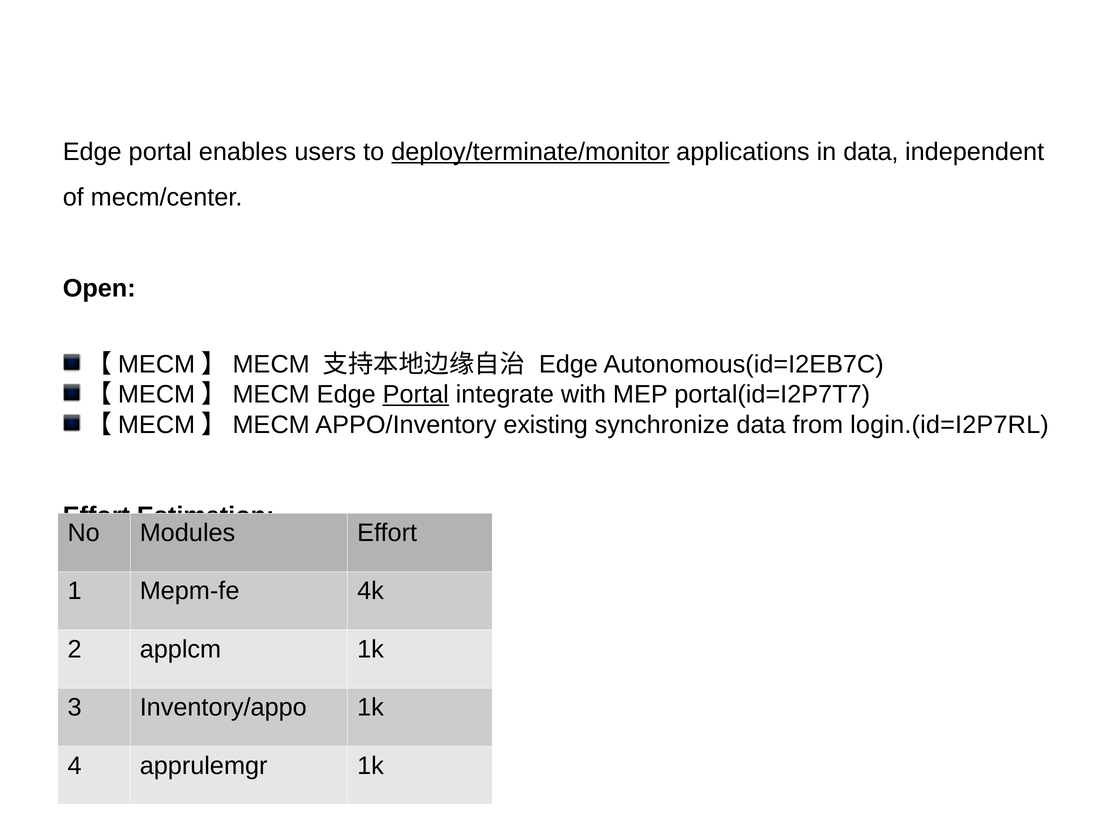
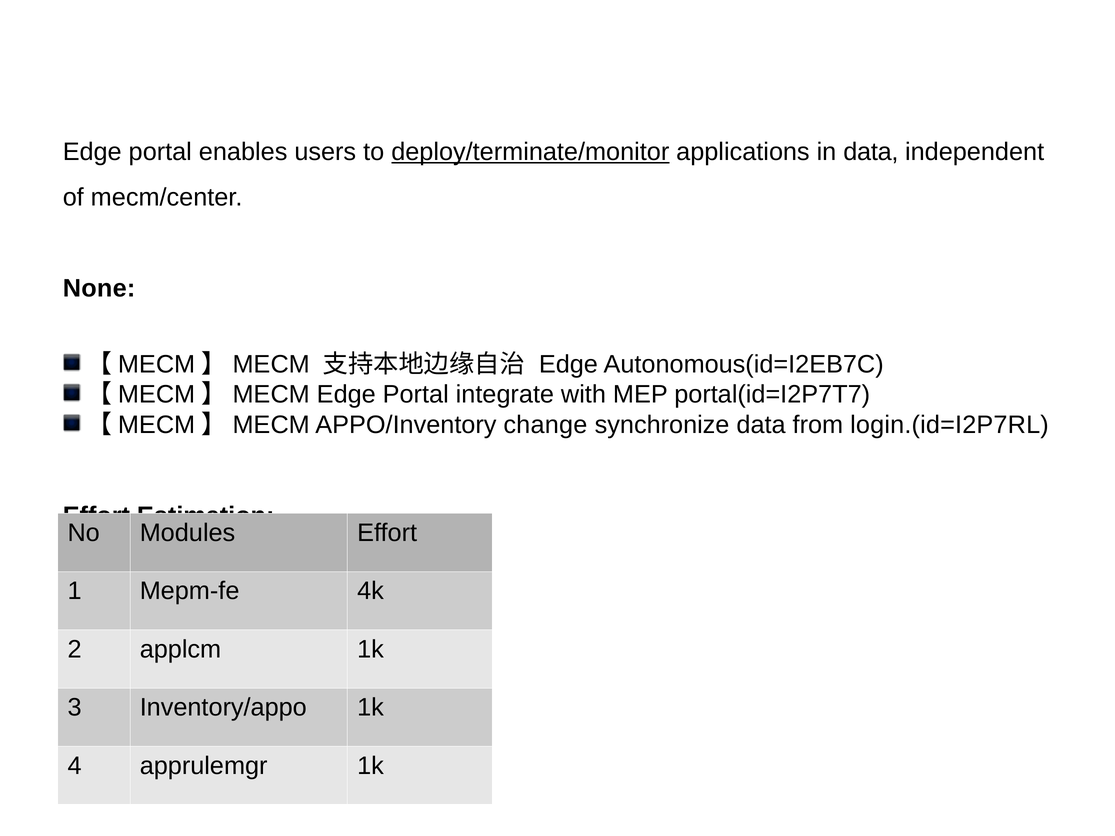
Open: Open -> None (99, 288)
Portal underline: present -> none (416, 395)
existing: existing -> change (545, 425)
